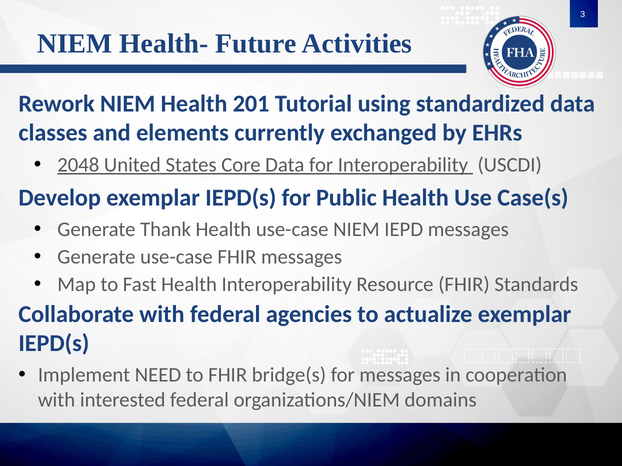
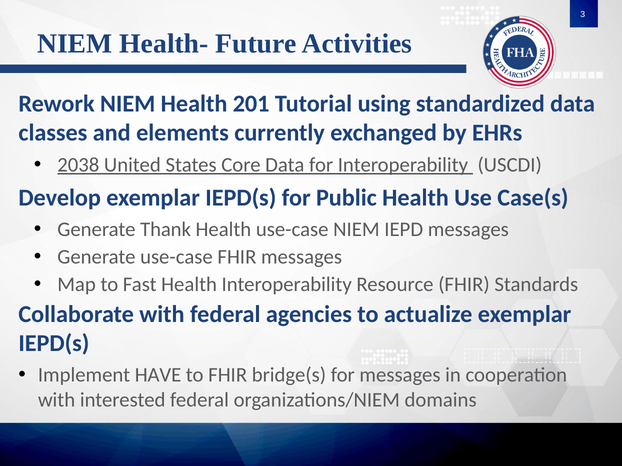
2048: 2048 -> 2038 (78, 165)
NEED: NEED -> HAVE (158, 375)
